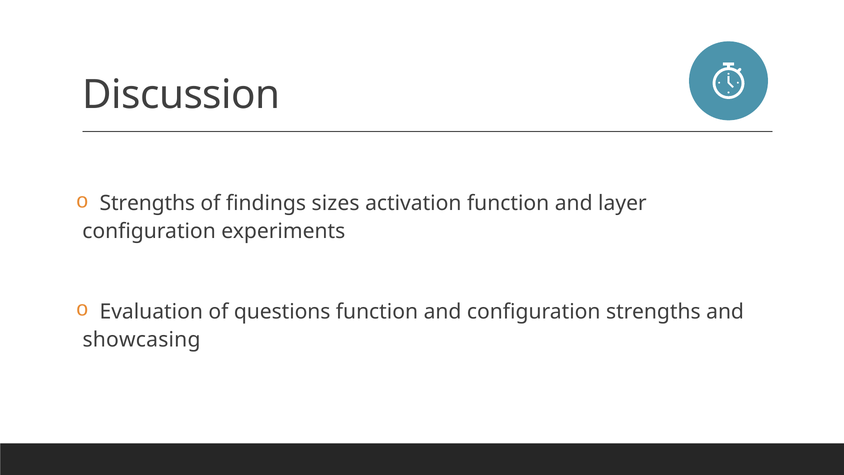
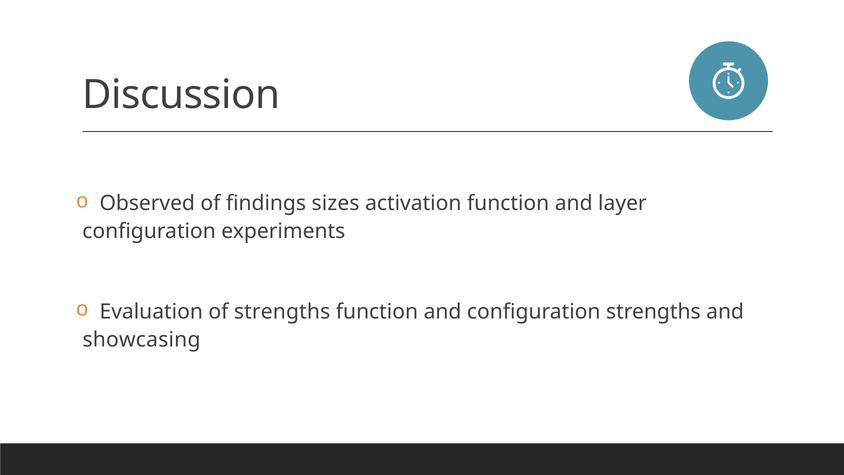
Strengths: Strengths -> Observed (147, 203)
of questions: questions -> strengths (282, 312)
